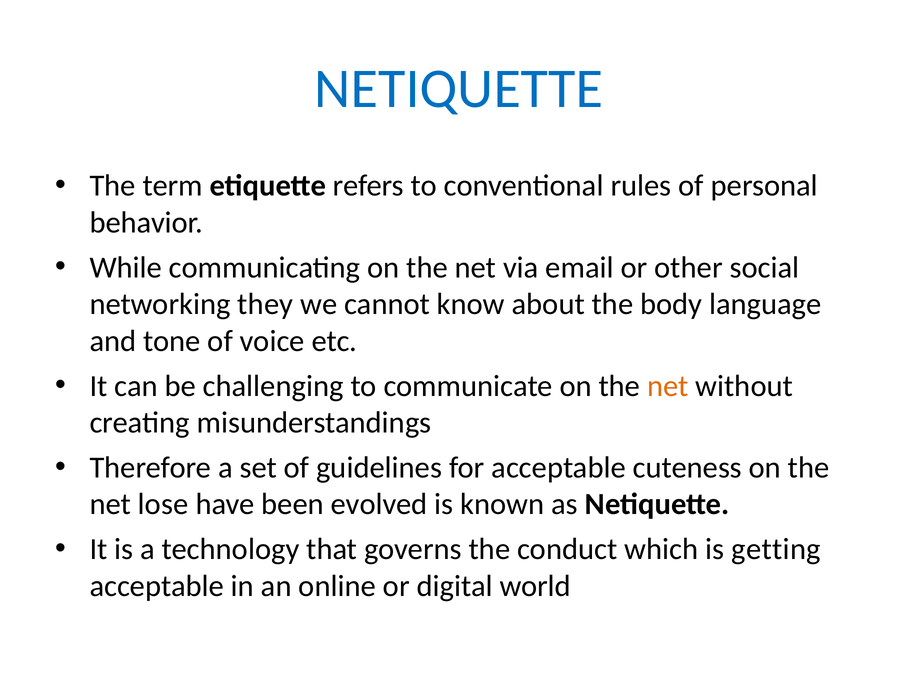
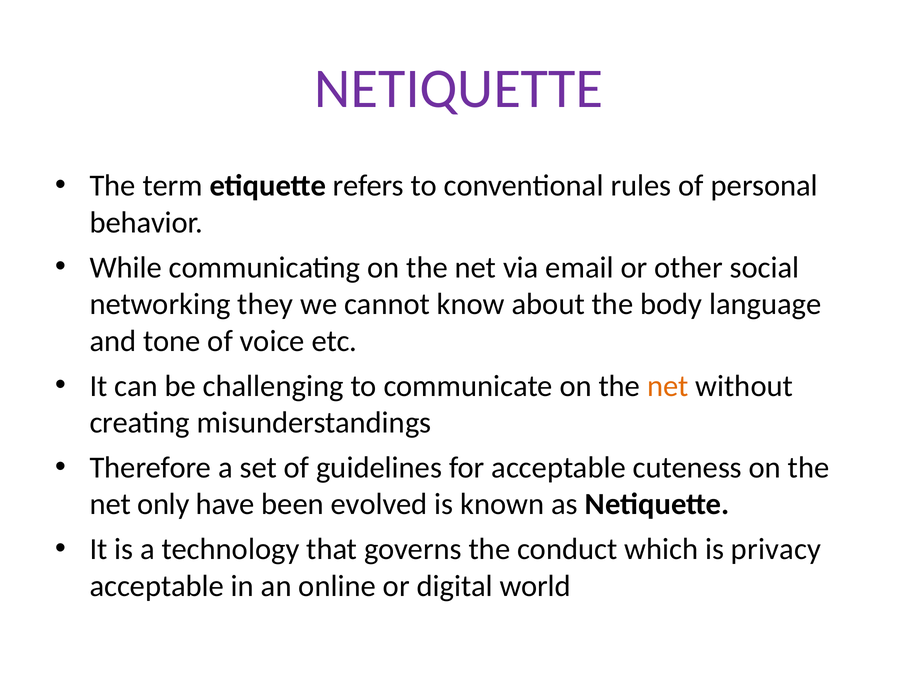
NETIQUETTE colour: blue -> purple (459, 89)
lose: lose -> only (163, 504)
getting: getting -> privacy (776, 549)
